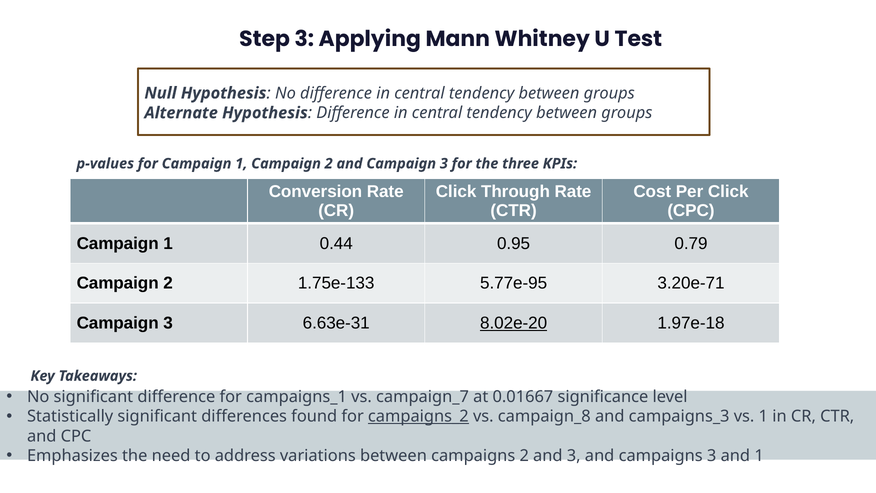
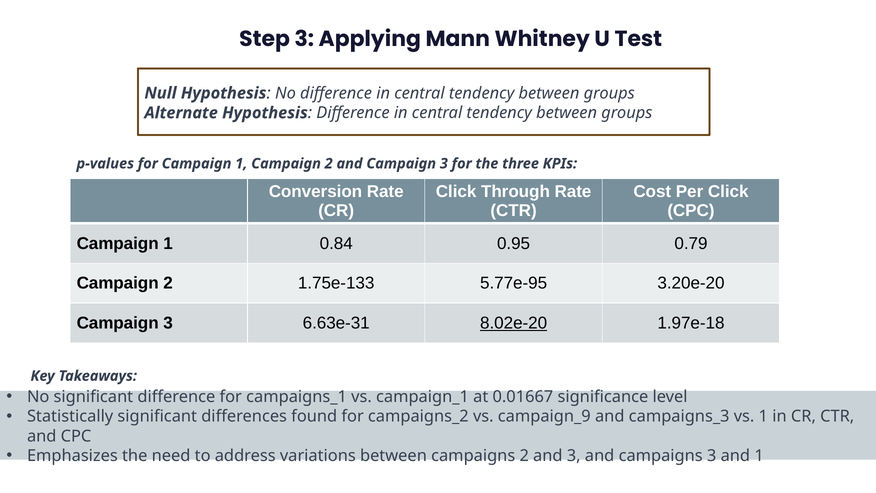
0.44: 0.44 -> 0.84 (336, 243)
3.20e-71: 3.20e-71 -> 3.20e-20 (691, 283)
campaign_7: campaign_7 -> campaign_1 (423, 397)
campaigns_2 underline: present -> none (418, 416)
campaign_8: campaign_8 -> campaign_9 (544, 416)
